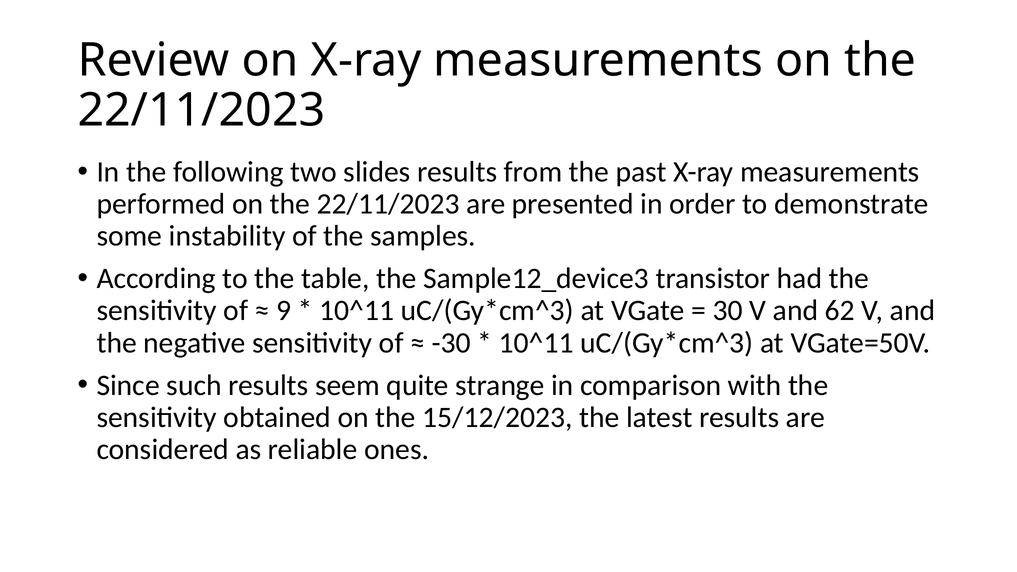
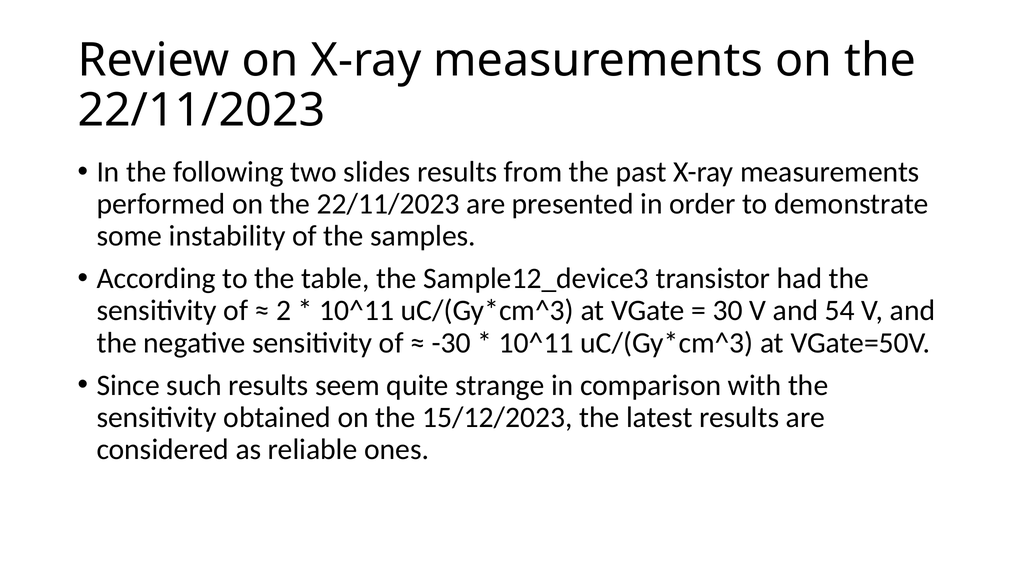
9: 9 -> 2 (284, 311)
62: 62 -> 54 (840, 311)
